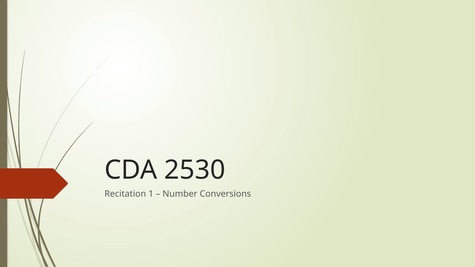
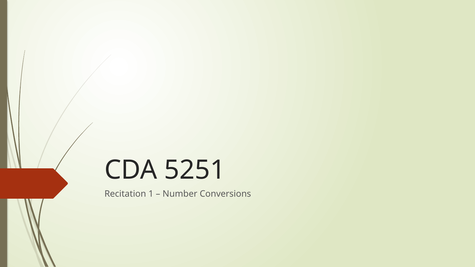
2530: 2530 -> 5251 (195, 170)
